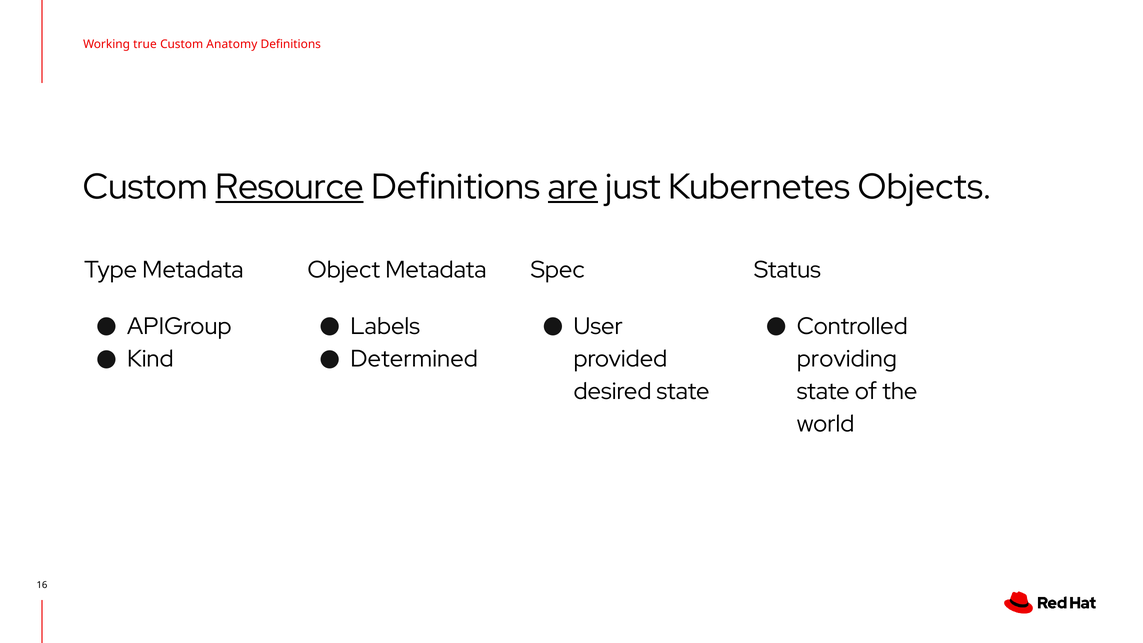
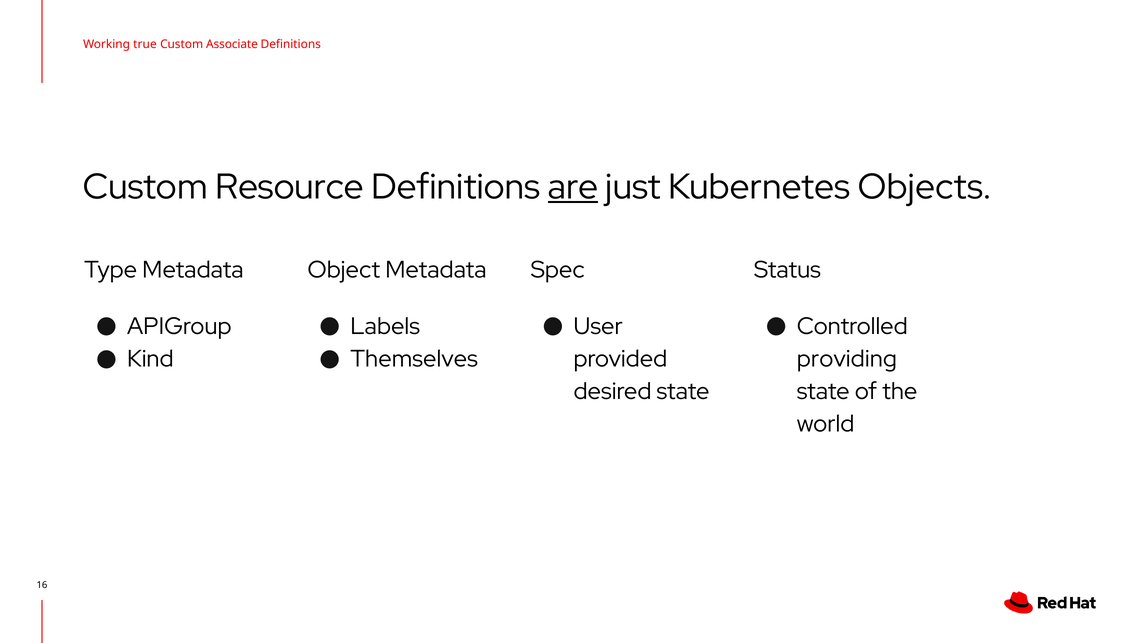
Anatomy: Anatomy -> Associate (232, 44)
Resource underline: present -> none (290, 187)
Determined: Determined -> Themselves (414, 359)
